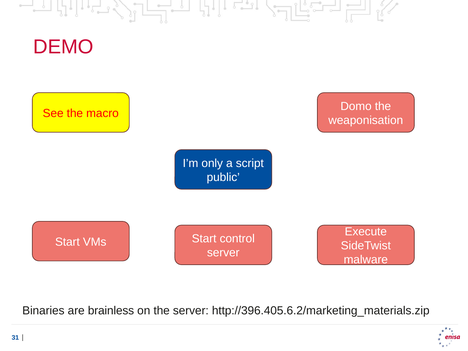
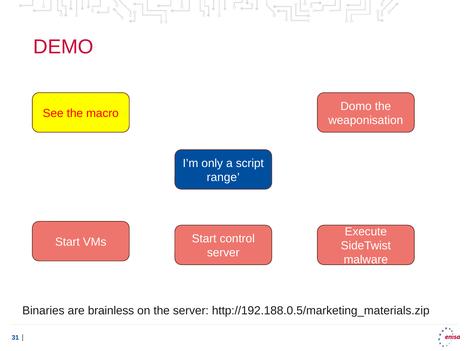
public: public -> range (223, 177)
http://396.405.6.2/marketing_materials.zip: http://396.405.6.2/marketing_materials.zip -> http://192.188.0.5/marketing_materials.zip (321, 311)
